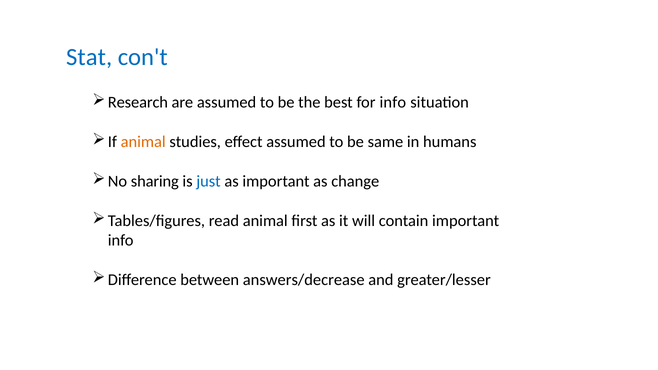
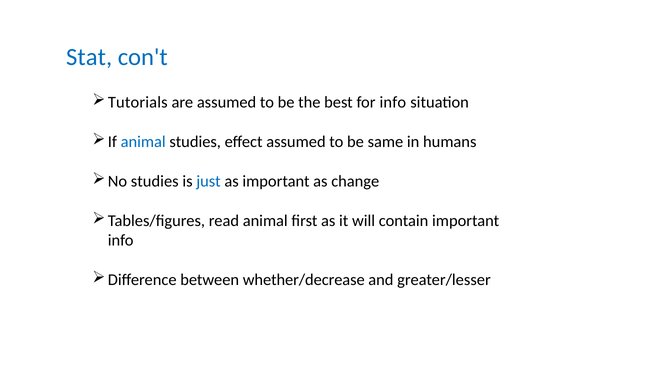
Research: Research -> Tutorials (138, 102)
animal colour: orange -> blue (143, 142)
No sharing: sharing -> studies (155, 181)
answers/decrease: answers/decrease -> whether/decrease (304, 280)
